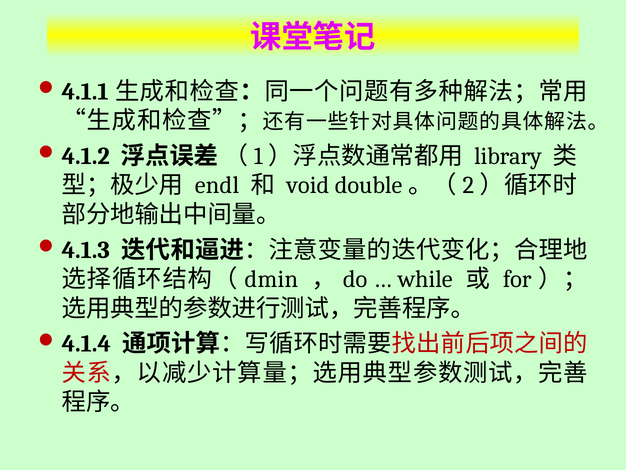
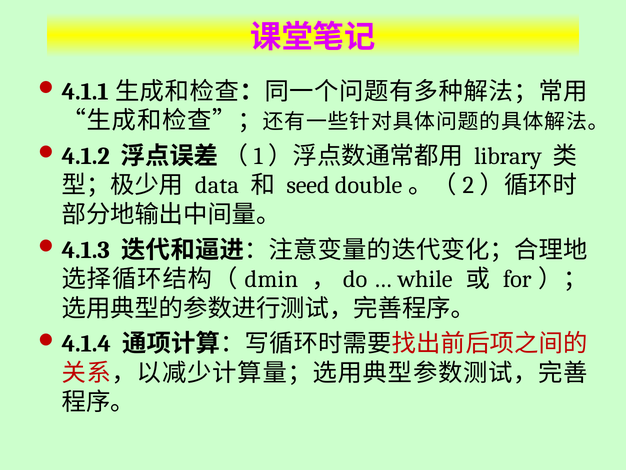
endl: endl -> data (217, 185)
void: void -> seed (308, 185)
